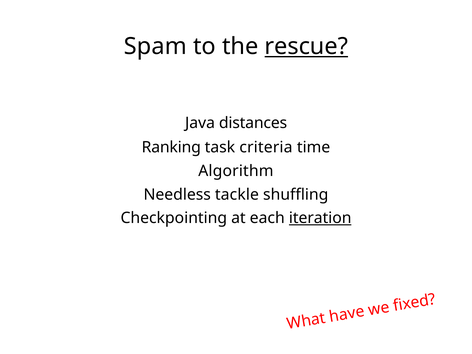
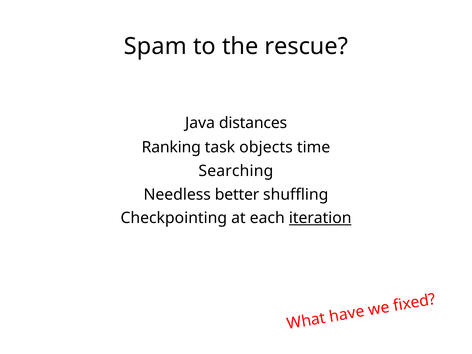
rescue underline: present -> none (306, 46)
criteria: criteria -> objects (266, 147)
Algorithm: Algorithm -> Searching (236, 171)
tackle: tackle -> better (237, 195)
